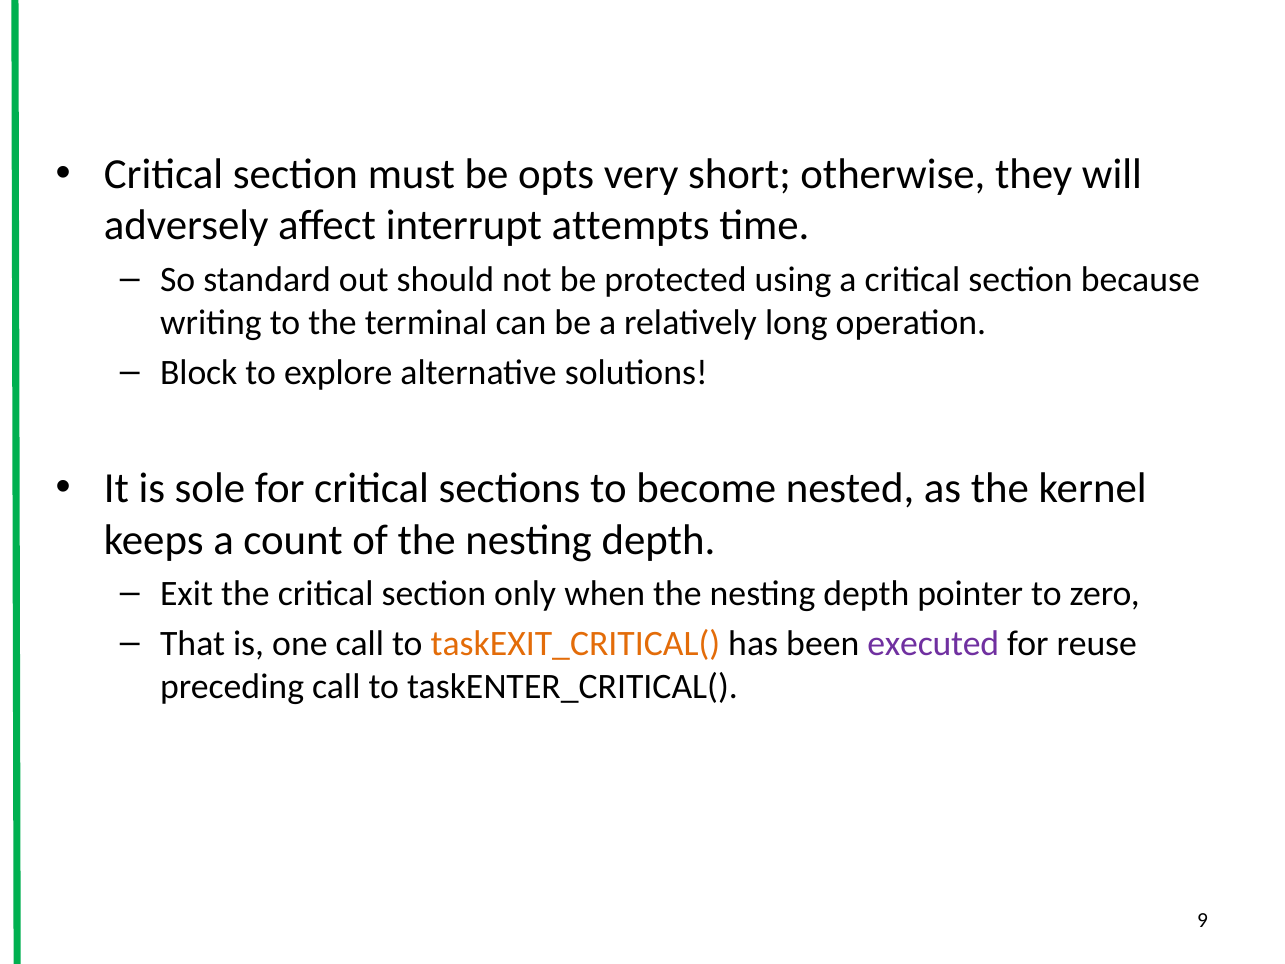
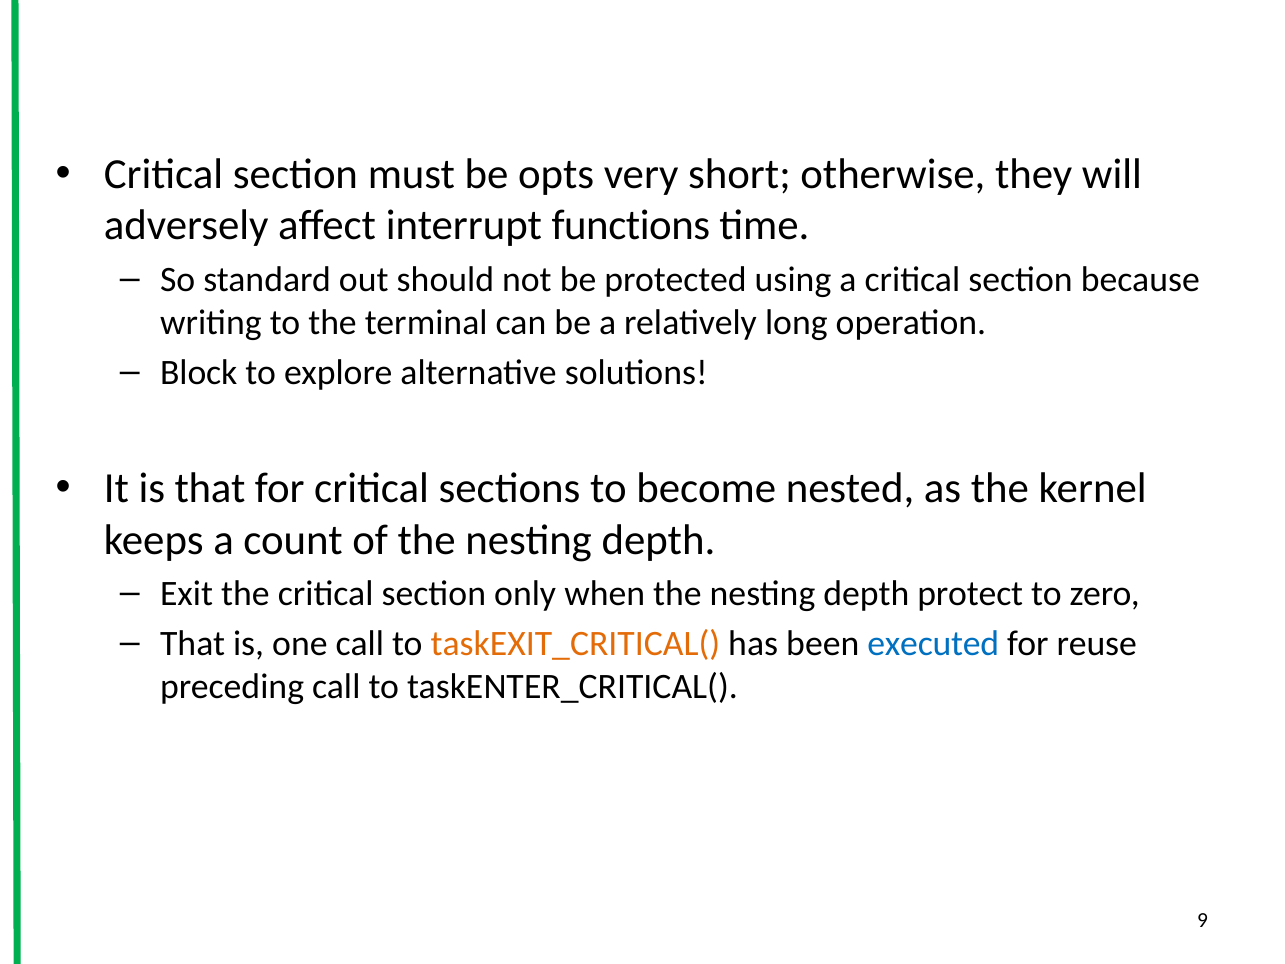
attempts: attempts -> functions (631, 226)
is sole: sole -> that (210, 489)
pointer: pointer -> protect (970, 594)
executed colour: purple -> blue (933, 644)
